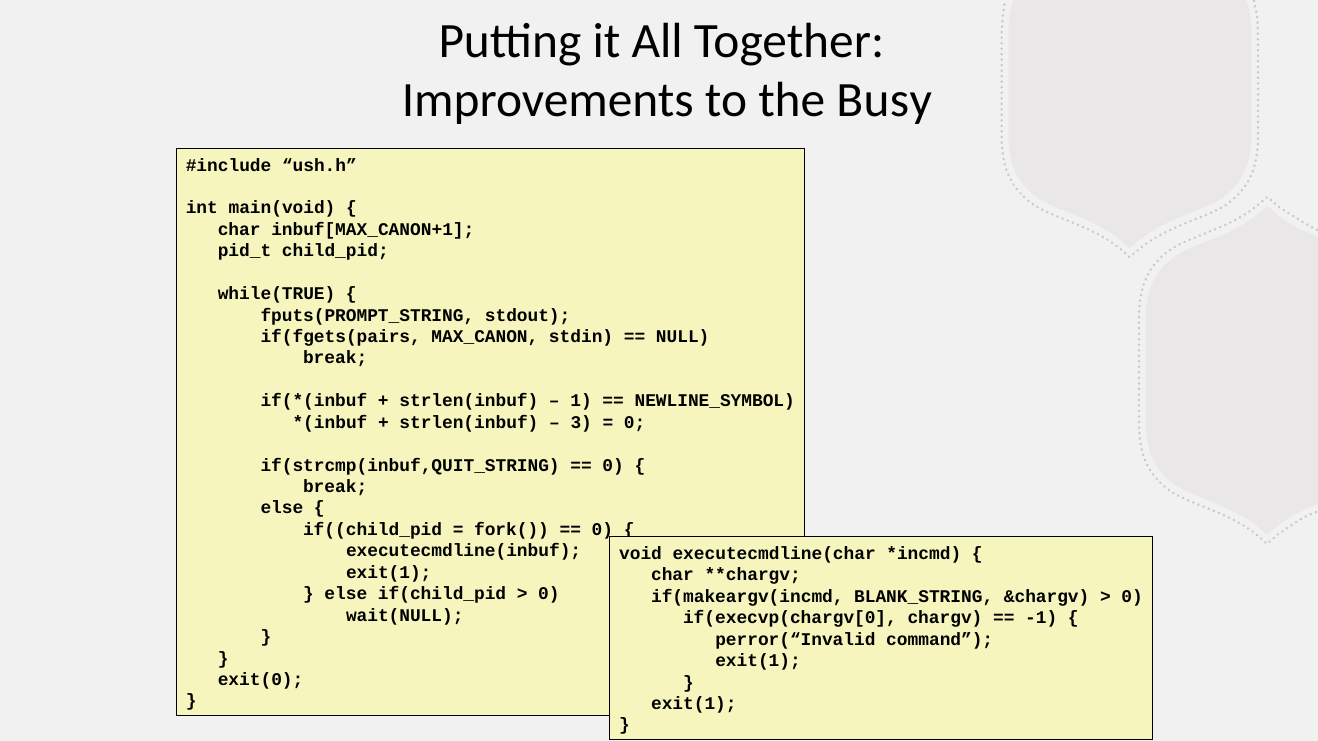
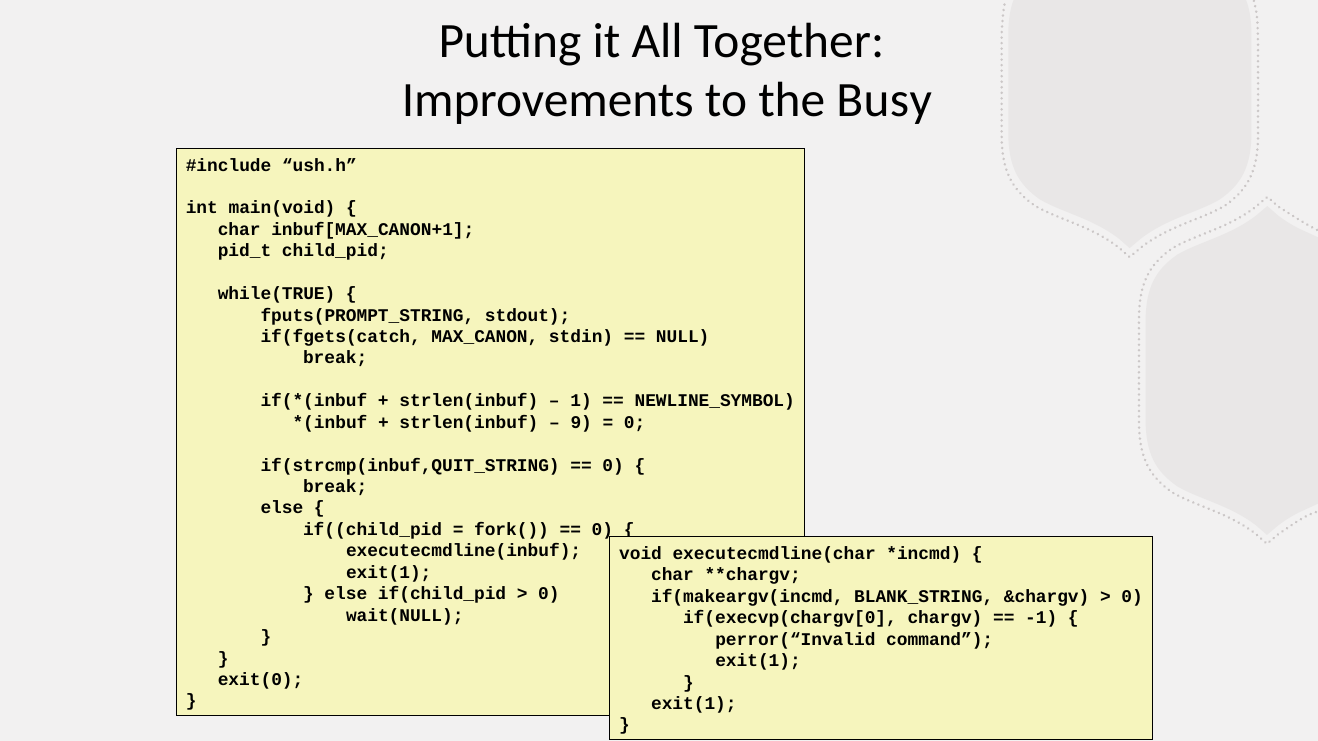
if(fgets(pairs: if(fgets(pairs -> if(fgets(catch (341, 337)
3: 3 -> 9 (581, 423)
